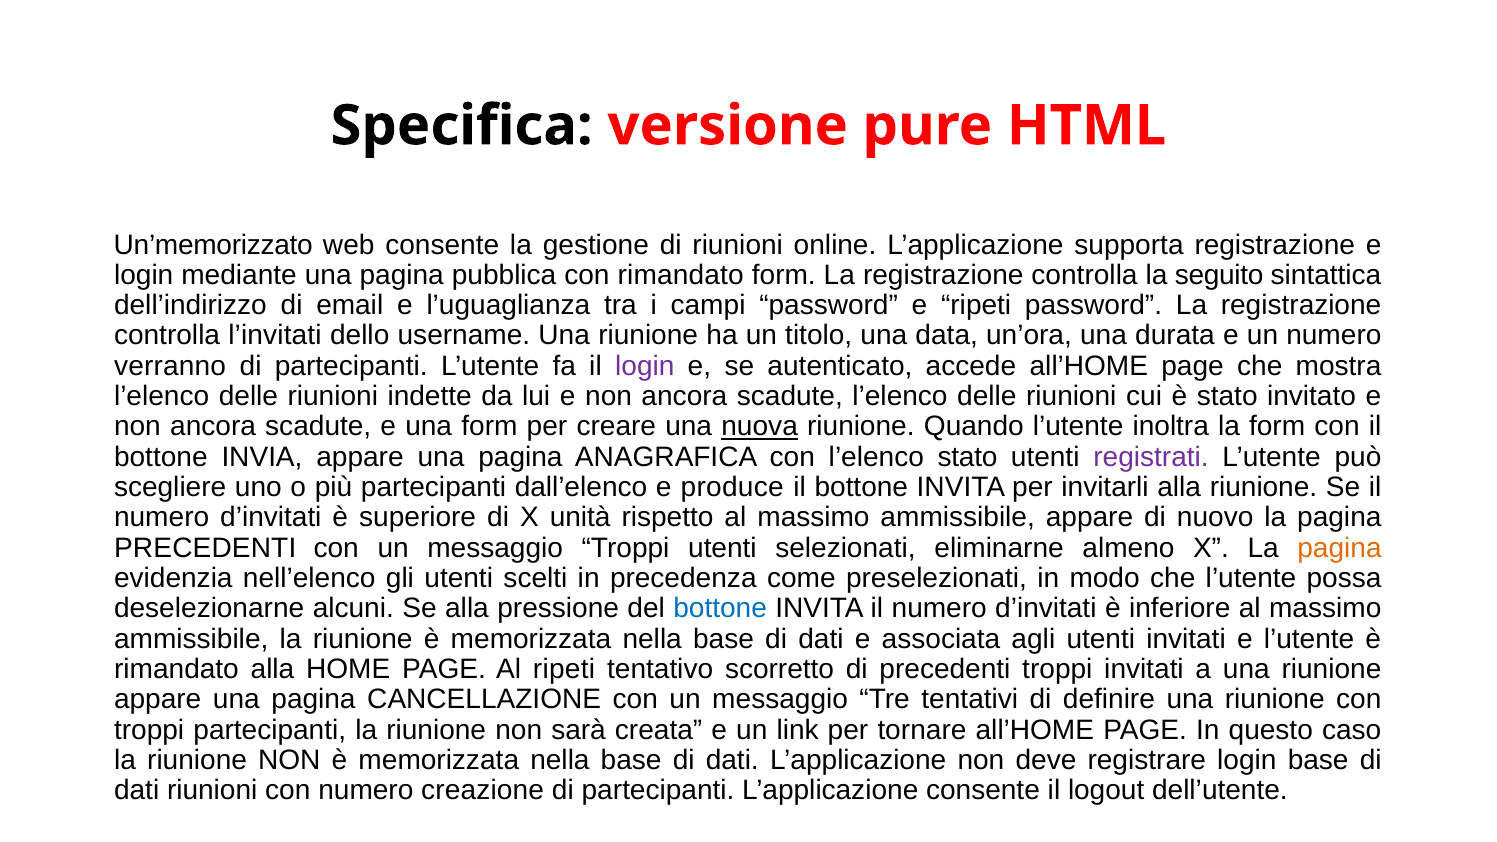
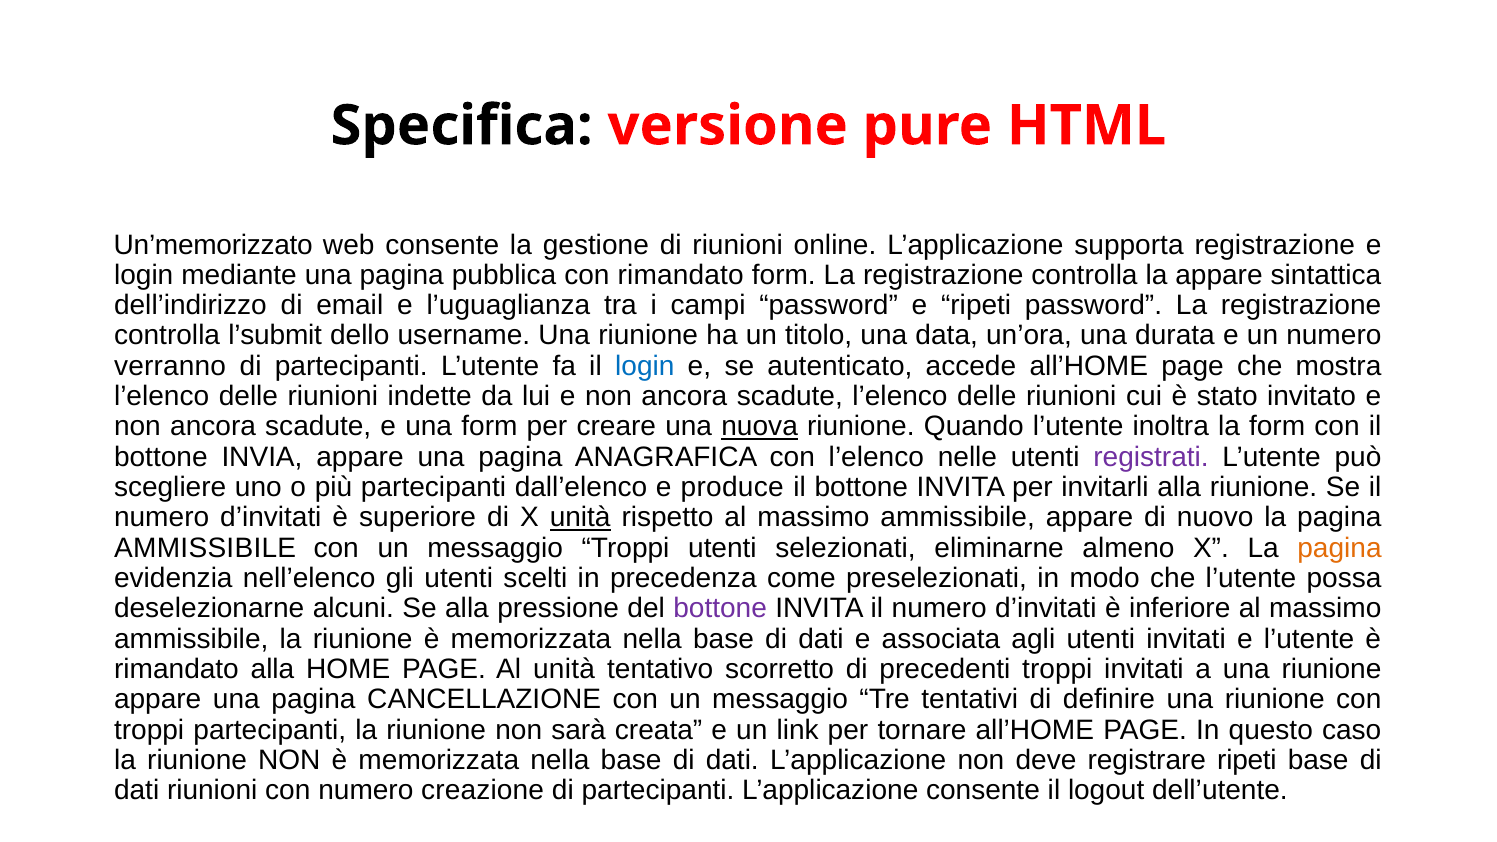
la seguito: seguito -> appare (1219, 275)
l’invitati: l’invitati -> l’submit (275, 336)
login colour: purple -> blue (645, 366)
l’elenco stato: stato -> nelle (967, 457)
unità underline: none -> present (580, 518)
PRECEDENTI: PRECEDENTI -> AMMISSIBILE (205, 548)
bottone colour: blue -> purple (720, 609)
Al ripeti: ripeti -> unità (564, 669)
registrare login: login -> ripeti (1247, 760)
